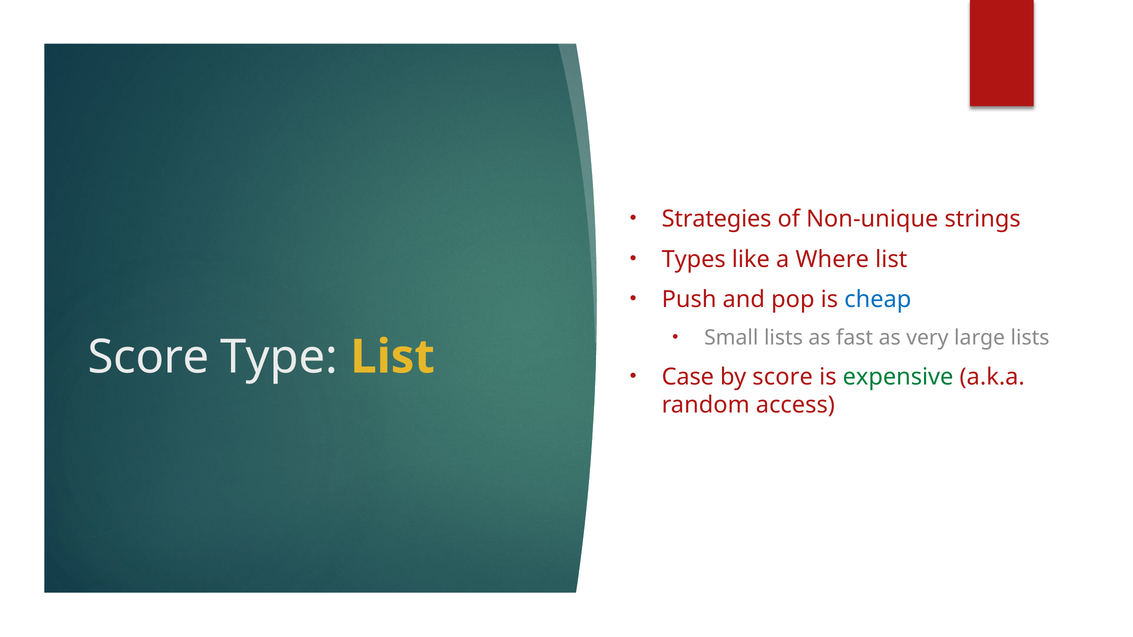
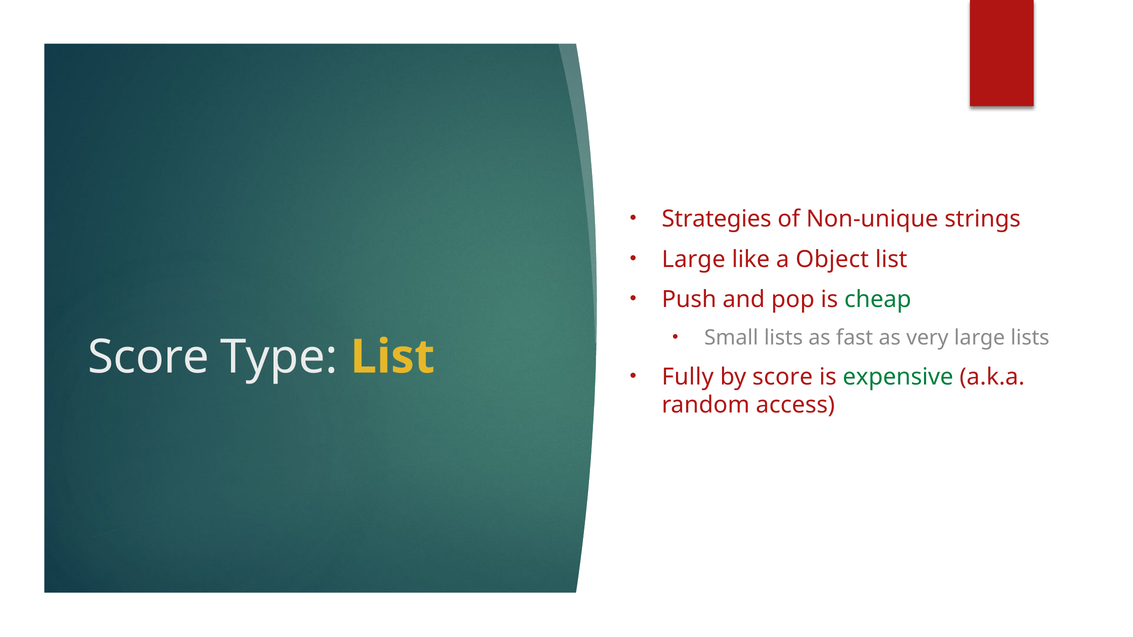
Types: Types -> Large (694, 259)
Where: Where -> Object (832, 259)
cheap colour: blue -> green (878, 300)
Case: Case -> Fully (688, 377)
